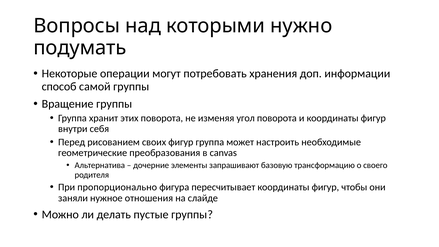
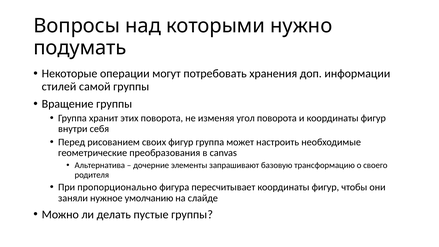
способ: способ -> стилей (59, 87)
отношения: отношения -> умолчанию (149, 198)
